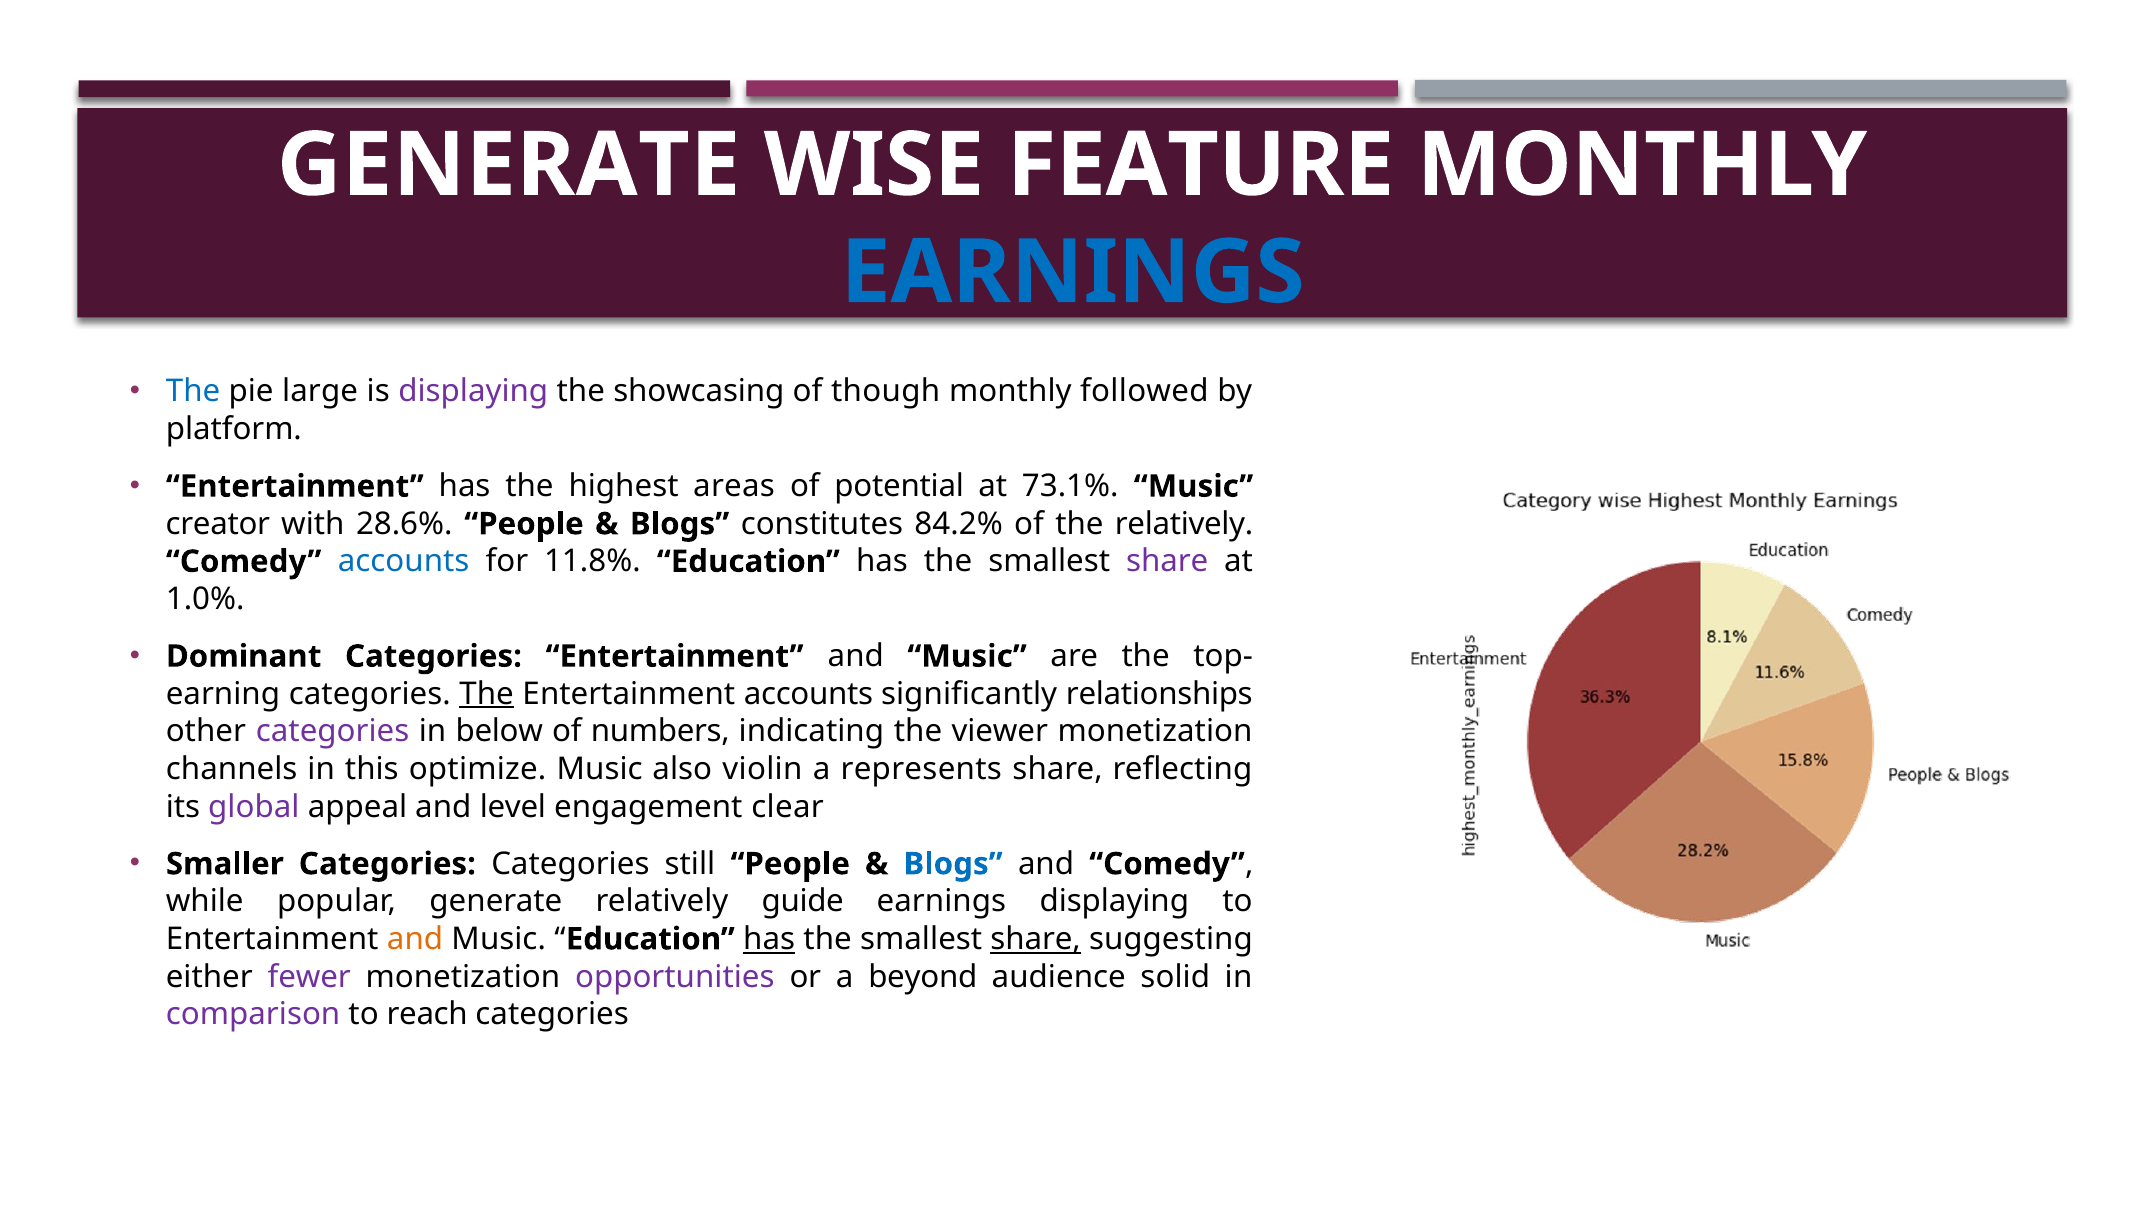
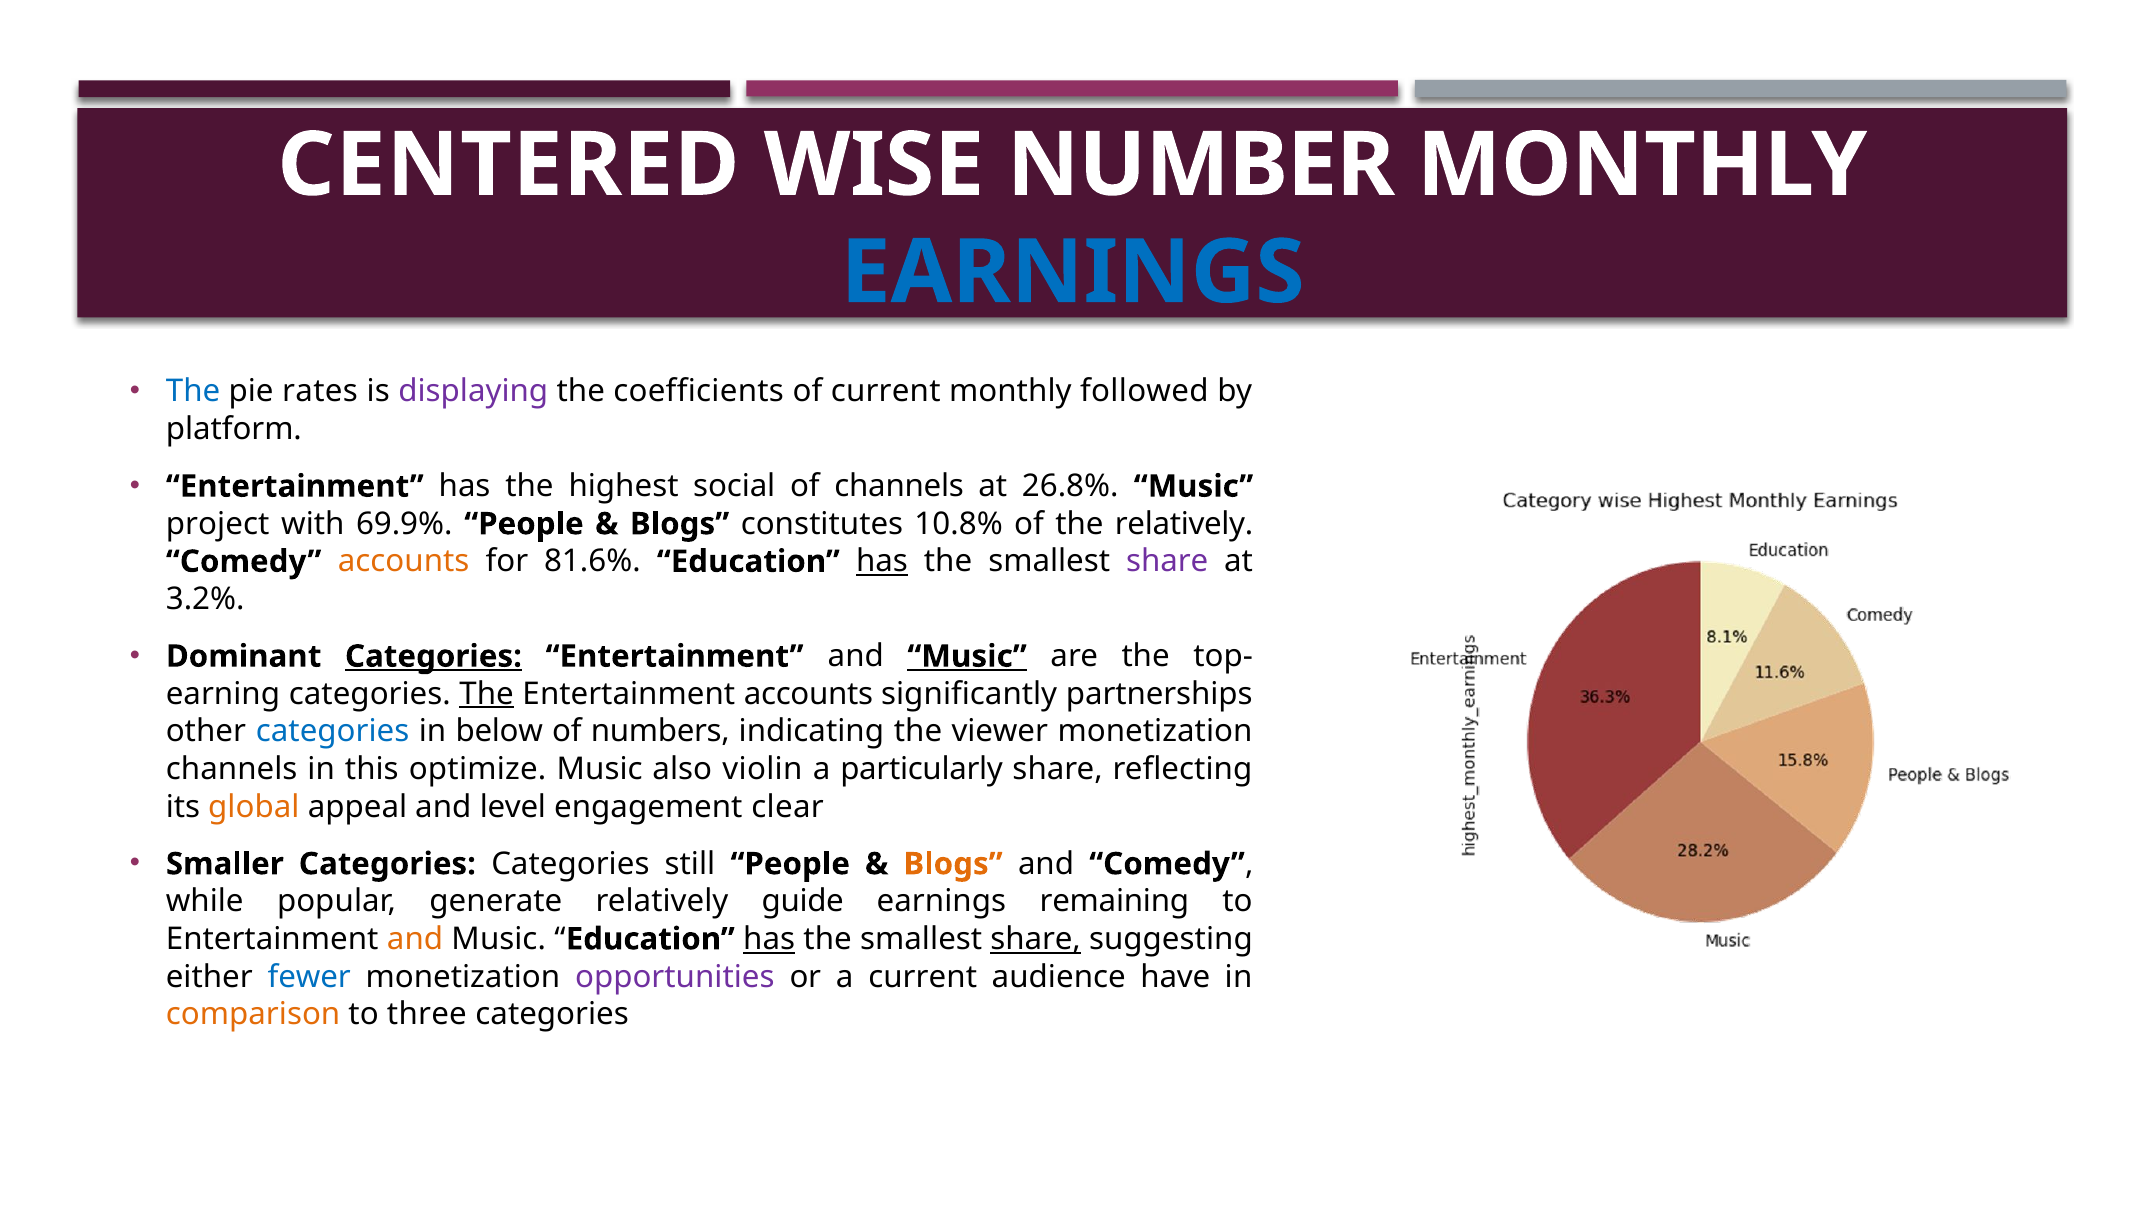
GENERATE: GENERATE -> CENTERED (508, 165)
FEATURE: FEATURE -> NUMBER (1201, 165)
large: large -> rates (320, 391)
showcasing: showcasing -> coefficients (699, 391)
of though: though -> current (886, 391)
areas: areas -> social (734, 486)
of potential: potential -> channels (899, 486)
73.1%: 73.1% -> 26.8% (1070, 486)
creator: creator -> project (218, 524)
28.6%: 28.6% -> 69.9% (404, 524)
84.2%: 84.2% -> 10.8% (959, 524)
accounts colour: blue -> orange (404, 561)
11.8%: 11.8% -> 81.6% (592, 561)
has underline: none -> present (882, 561)
1.0%: 1.0% -> 3.2% (205, 599)
Categories underline: none -> present (433, 656)
Music underline: none -> present (967, 656)
relationships: relationships -> partnerships (1159, 694)
categories colour: purple -> blue (333, 731)
represents: represents -> particularly (922, 769)
global colour: purple -> orange (254, 806)
Blogs colour: blue -> orange (953, 864)
earnings displaying: displaying -> remaining (1114, 901)
fewer colour: purple -> blue (309, 976)
a beyond: beyond -> current (923, 976)
solid: solid -> have (1175, 976)
comparison colour: purple -> orange (253, 1014)
reach: reach -> three (427, 1014)
